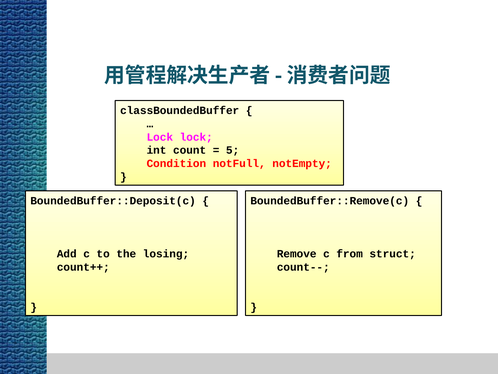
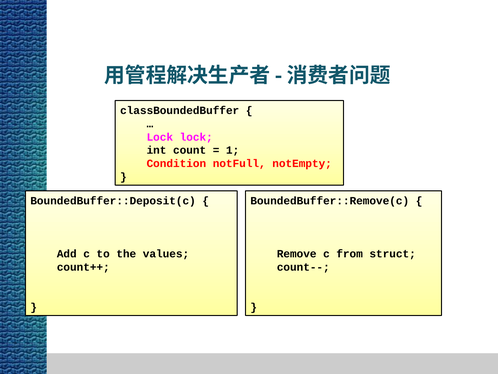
5: 5 -> 1 (233, 150)
losing: losing -> values (166, 254)
